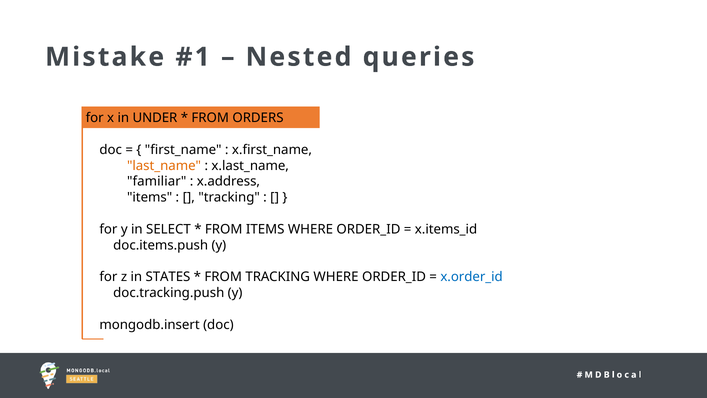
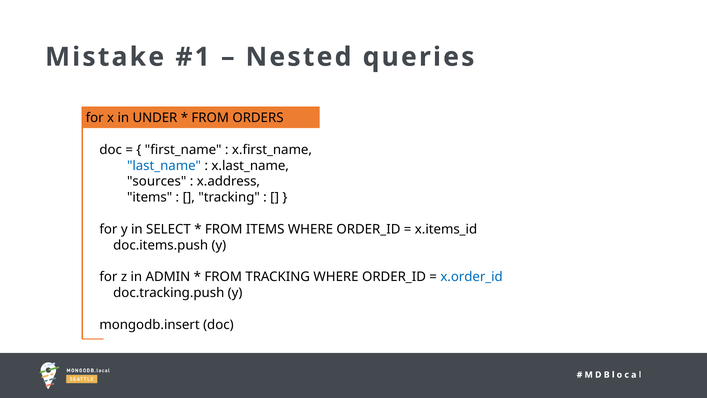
last_name colour: orange -> blue (164, 166)
familiar: familiar -> sources (157, 181)
STATES: STATES -> ADMIN (168, 277)
